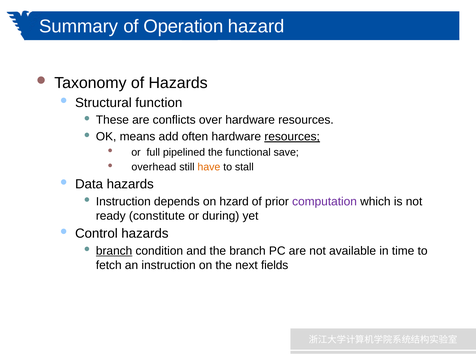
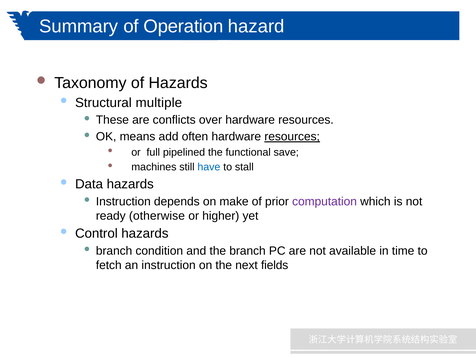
function: function -> multiple (159, 103)
overhead: overhead -> machines (154, 167)
have colour: orange -> blue (209, 167)
hzard: hzard -> make (234, 201)
constitute: constitute -> otherwise (157, 216)
during: during -> higher (221, 216)
branch underline: present -> none (114, 251)
